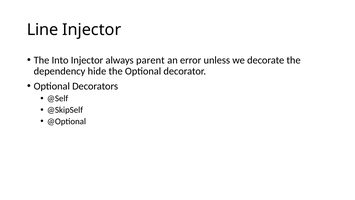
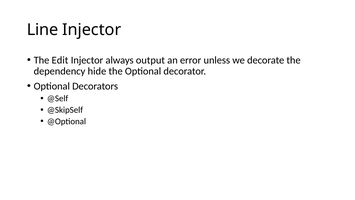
Into: Into -> Edit (60, 60)
parent: parent -> output (150, 60)
